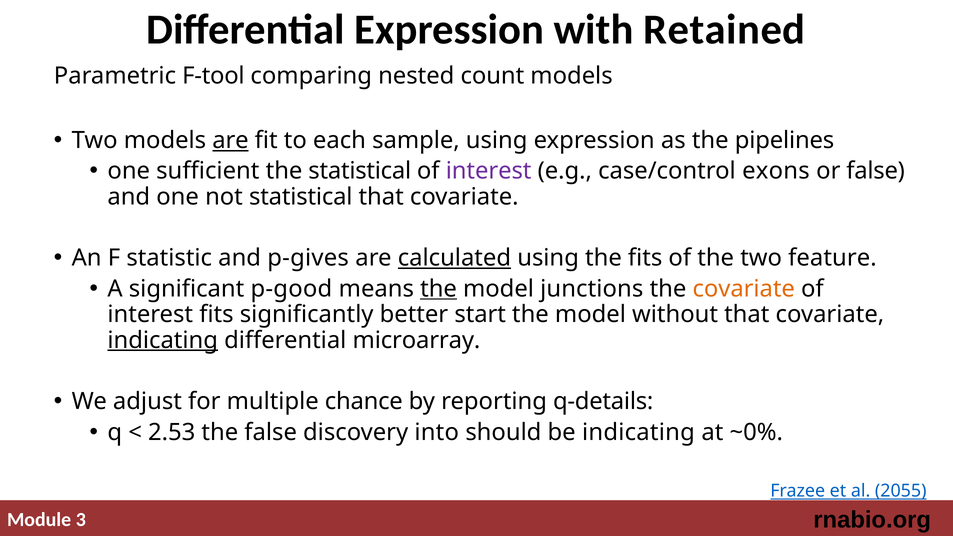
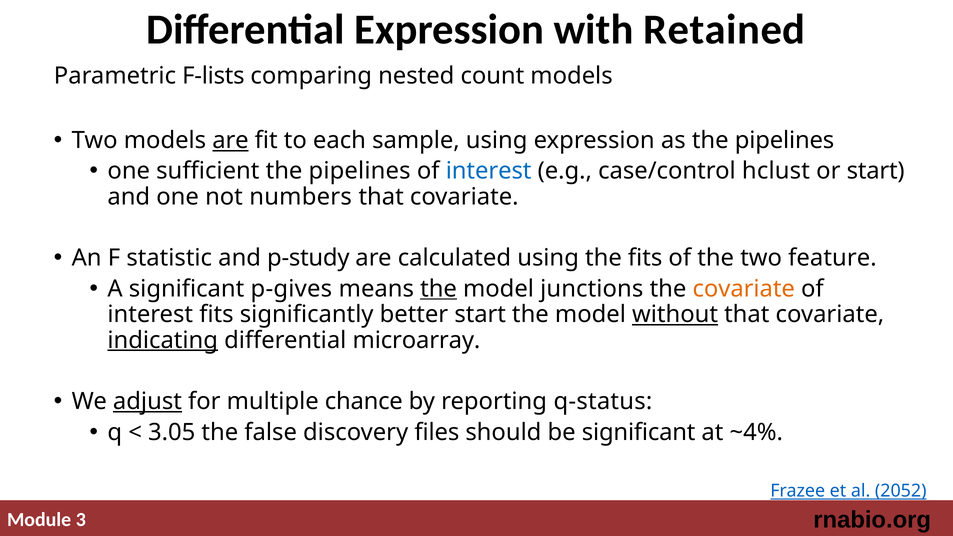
F-tool: F-tool -> F-lists (213, 76)
statistical: statistical -> pipelines (360, 171)
interest colour: purple -> blue (489, 171)
exons: exons -> hclust (776, 171)
or false: false -> start (876, 171)
not statistical: statistical -> numbers (301, 197)
p-gives: p-gives -> p-study (308, 258)
calculated underline: present -> none (454, 258)
p-good: p-good -> p-gives (291, 289)
without underline: none -> present (675, 314)
adjust underline: none -> present (147, 402)
q-details: q-details -> q-status (603, 402)
2.53: 2.53 -> 3.05 (172, 432)
into: into -> files (437, 432)
be indicating: indicating -> significant (639, 432)
~0%: ~0% -> ~4% (756, 432)
2055: 2055 -> 2052 (901, 491)
